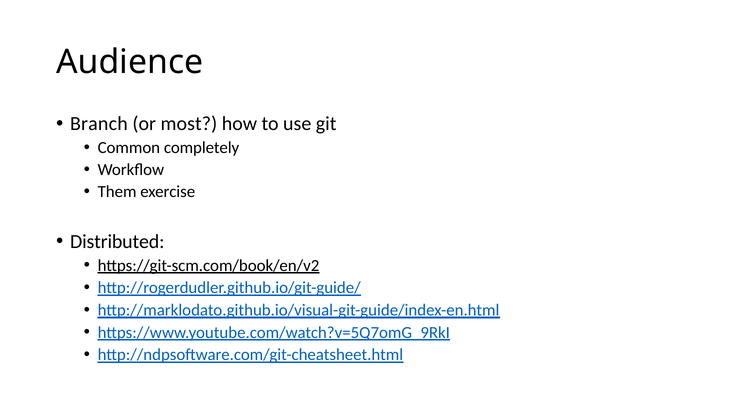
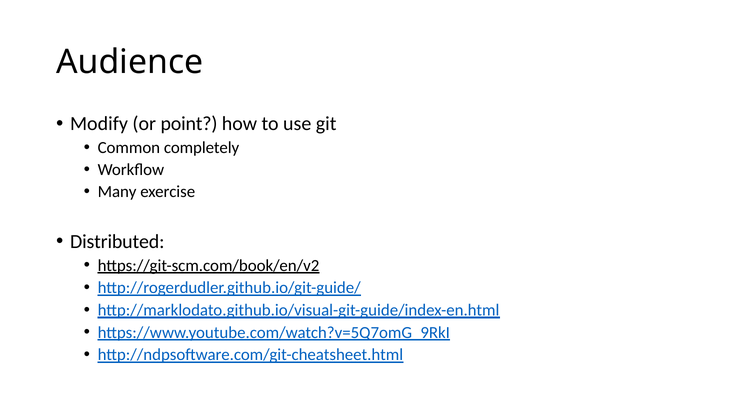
Branch: Branch -> Modify (99, 124)
most: most -> point (189, 124)
Them: Them -> Many (117, 192)
